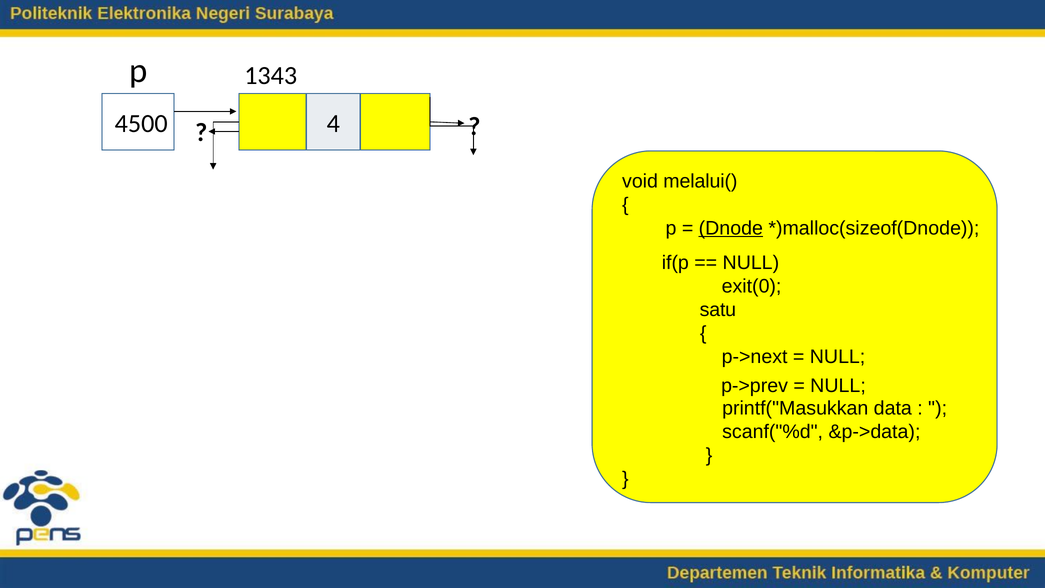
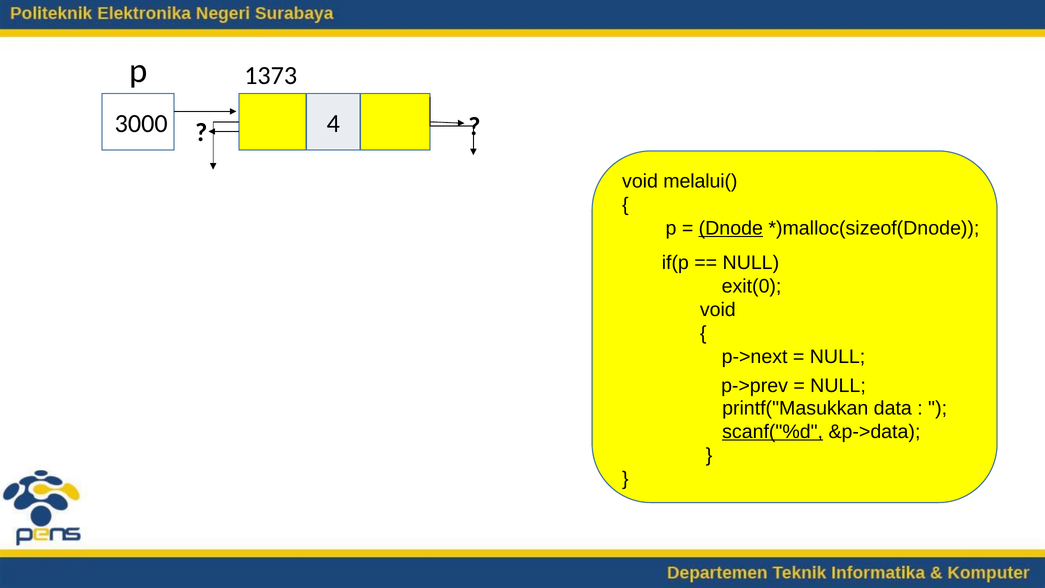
1343: 1343 -> 1373 (271, 76)
4500: 4500 -> 3000 (141, 123)
satu: satu -> void (718, 310)
scanf("%d underline: none -> present (773, 431)
